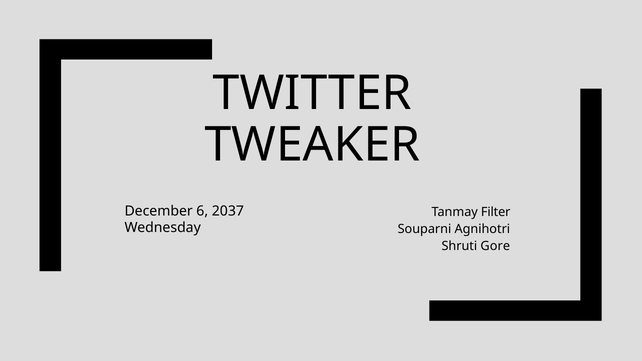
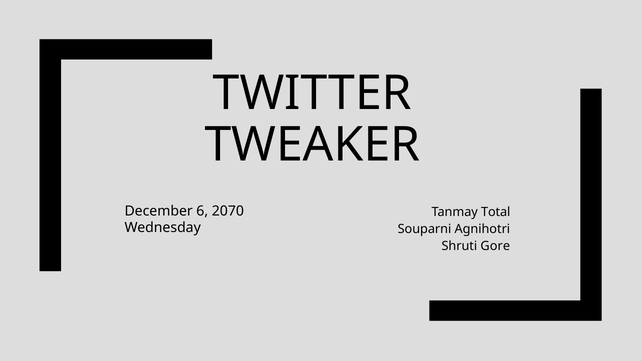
2037: 2037 -> 2070 (228, 211)
Filter: Filter -> Total (496, 212)
